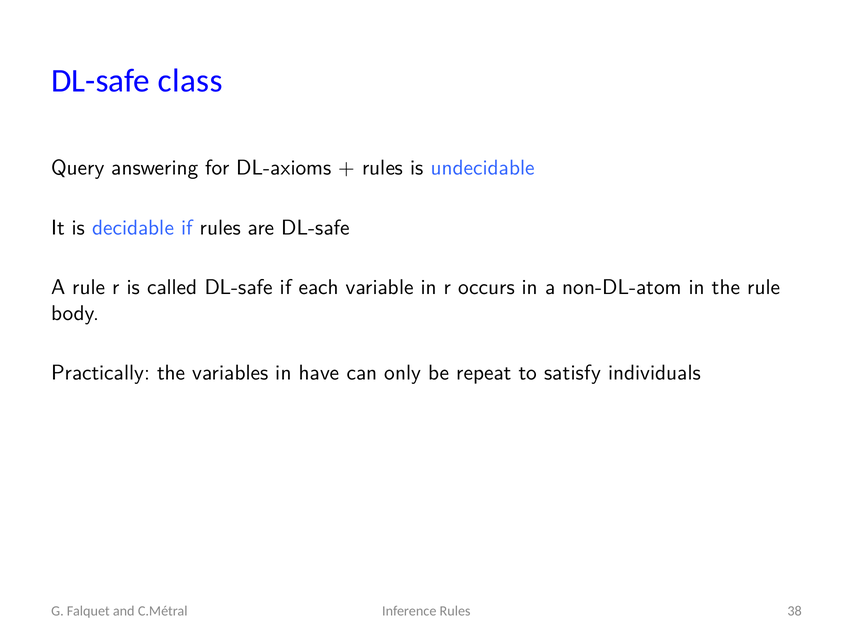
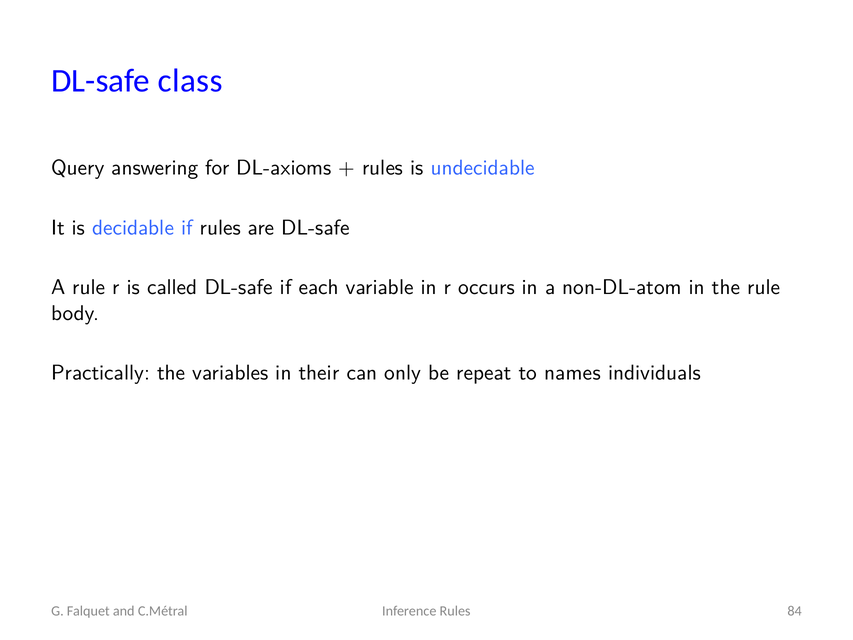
have: have -> their (319, 373)
satisfy: satisfy -> names (572, 373)
38: 38 -> 84 (795, 611)
